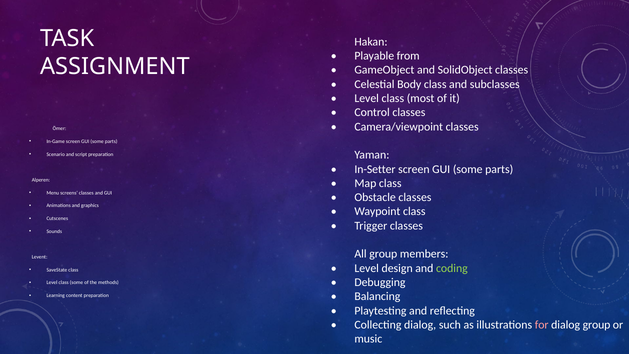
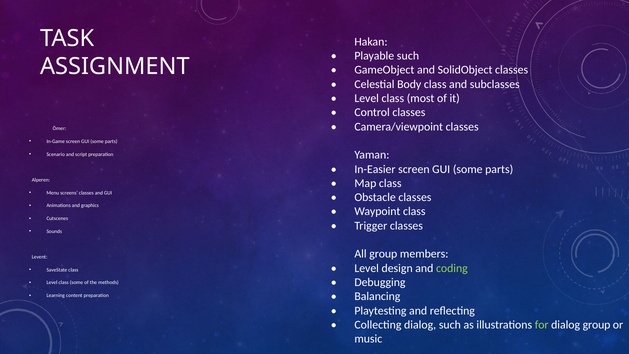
Playable from: from -> such (408, 56)
In-Setter: In-Setter -> In-Easier (375, 169)
for colour: pink -> light green (542, 325)
